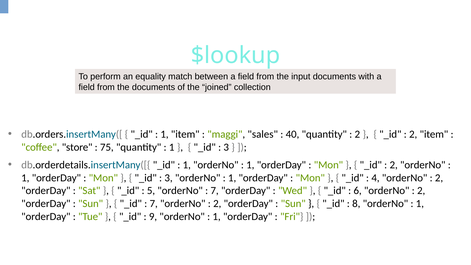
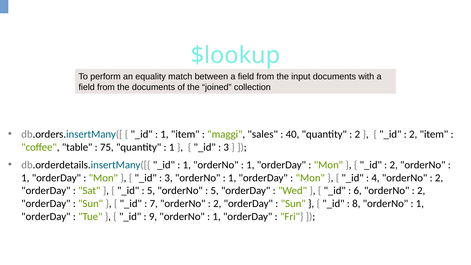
store: store -> table (77, 147)
7: 7 -> 5 (215, 191)
